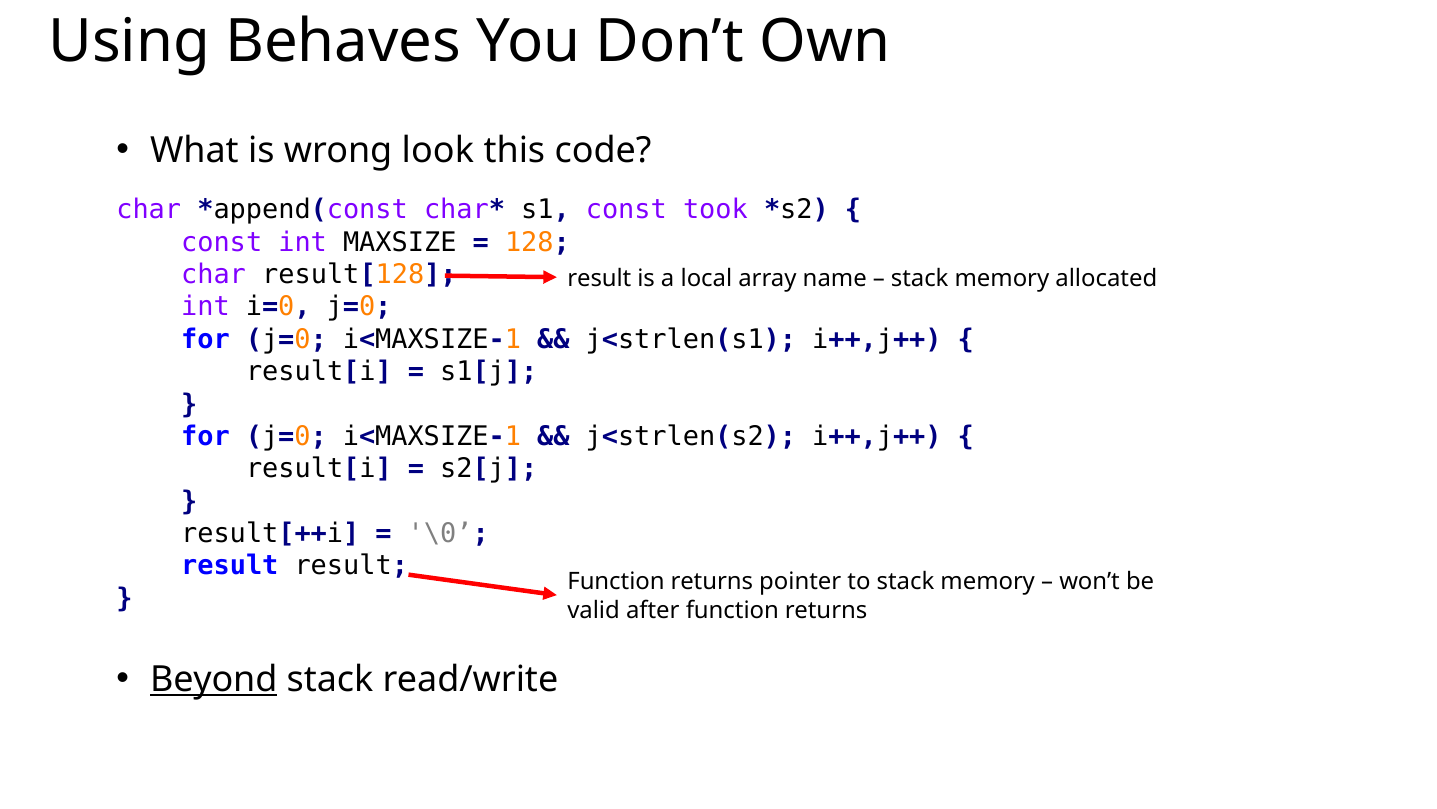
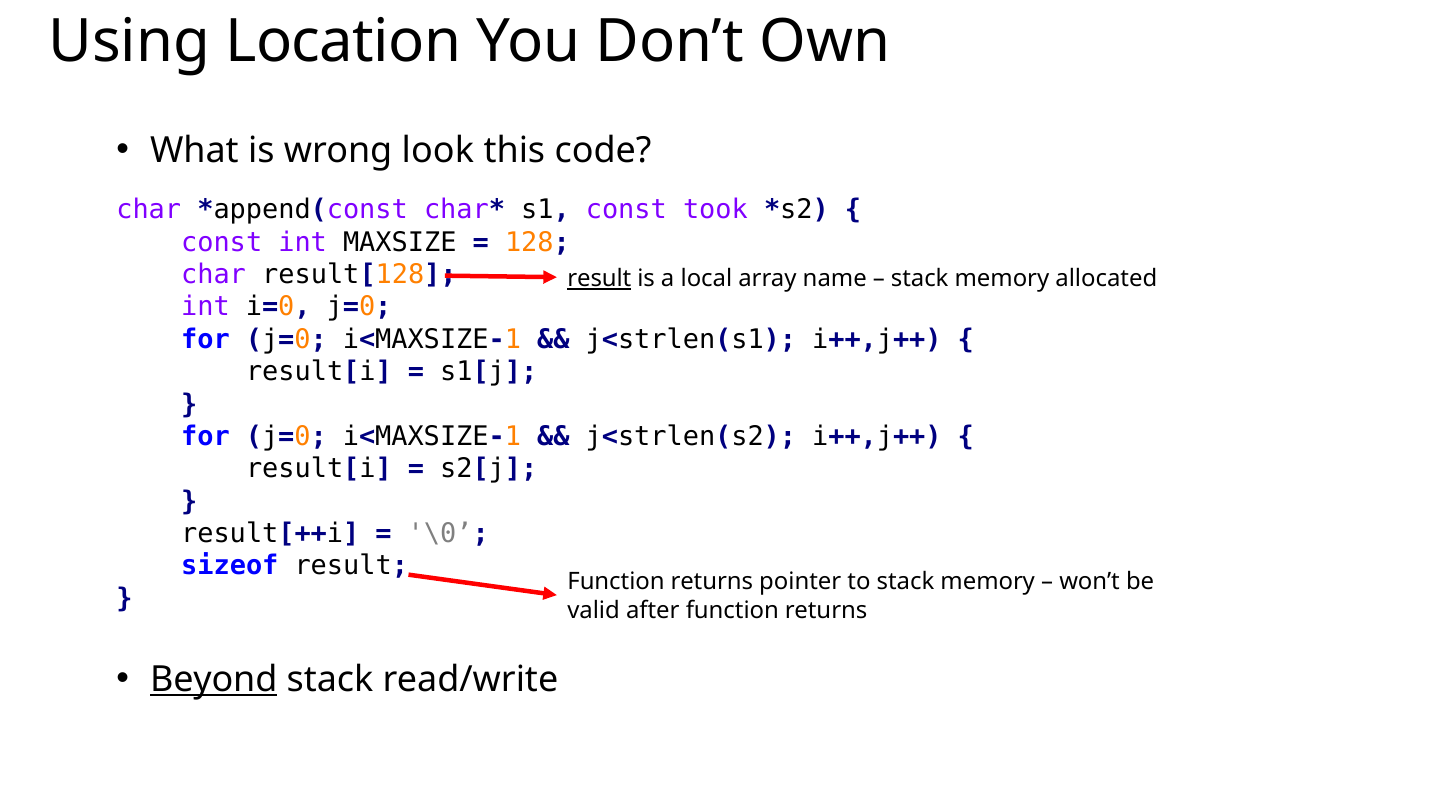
Behaves: Behaves -> Location (343, 41)
result underline: none -> present (599, 279)
result: result -> sizeof (230, 565)
